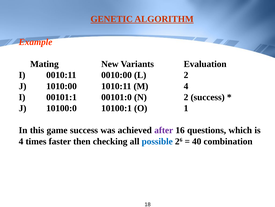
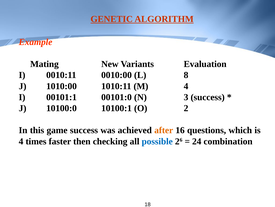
L 2: 2 -> 8 (186, 75)
N 2: 2 -> 3 (186, 97)
1: 1 -> 2 (186, 108)
after colour: purple -> orange (164, 130)
40: 40 -> 24 (197, 141)
